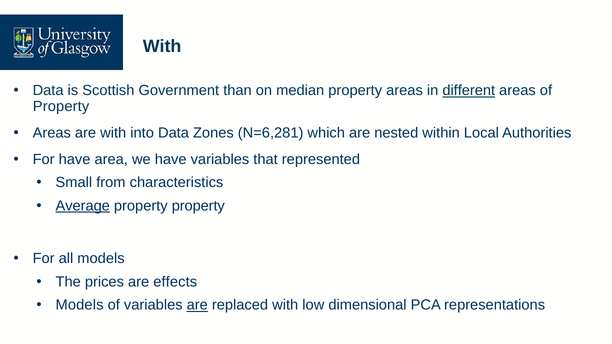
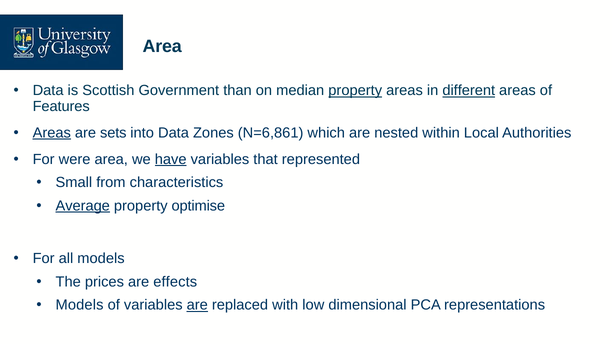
With: With -> Area (162, 46)
property underline: none -> present (355, 91)
Property: Property -> Features (61, 107)
Areas underline: none -> present (52, 133)
are with: with -> sets (113, 133)
N=6,281: N=6,281 -> N=6,861 (271, 133)
For have: have -> were (75, 159)
have underline: none -> present (171, 159)
property property: property -> optimise (198, 206)
